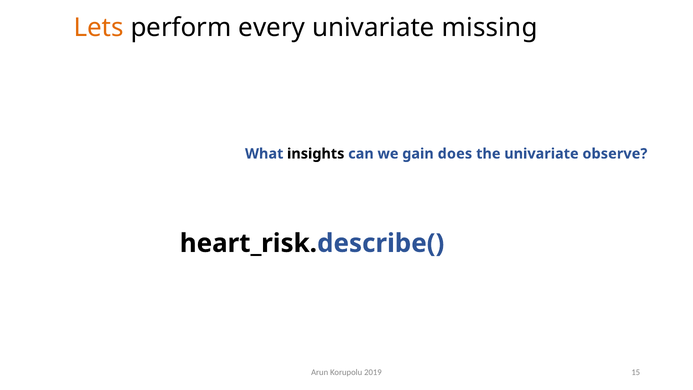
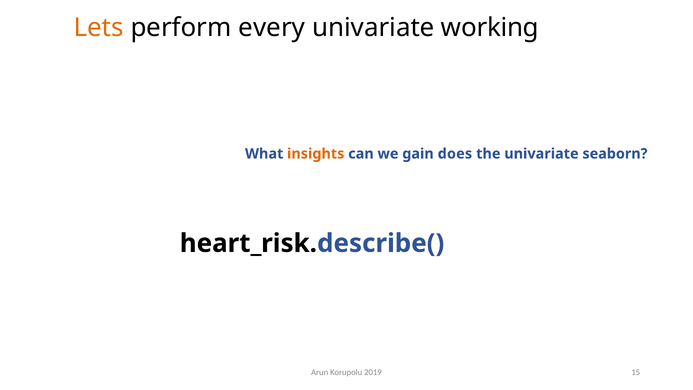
missing: missing -> working (490, 28)
insights colour: black -> orange (316, 154)
observe: observe -> seaborn (615, 154)
